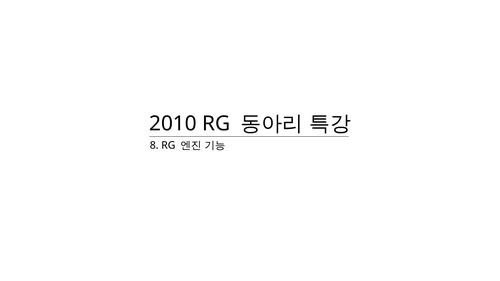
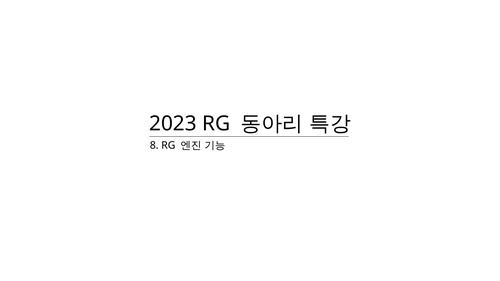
2010: 2010 -> 2023 (173, 124)
